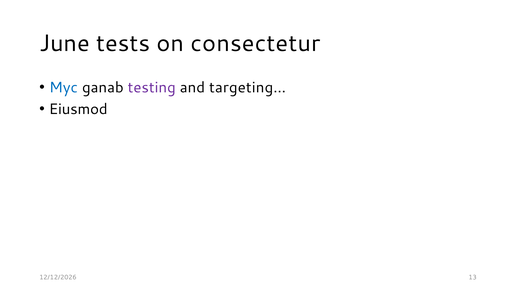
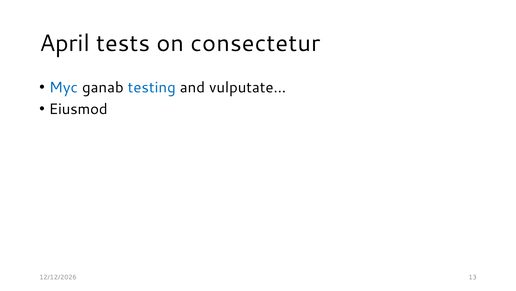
June: June -> April (65, 43)
testing colour: purple -> blue (152, 87)
targeting…: targeting… -> vulputate… (248, 87)
